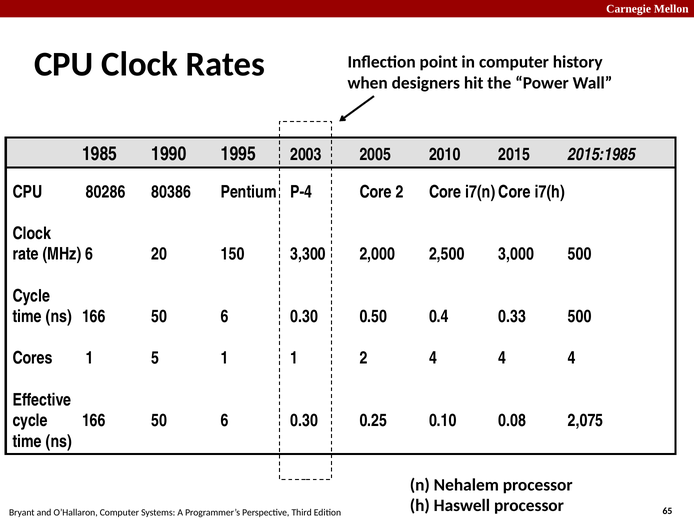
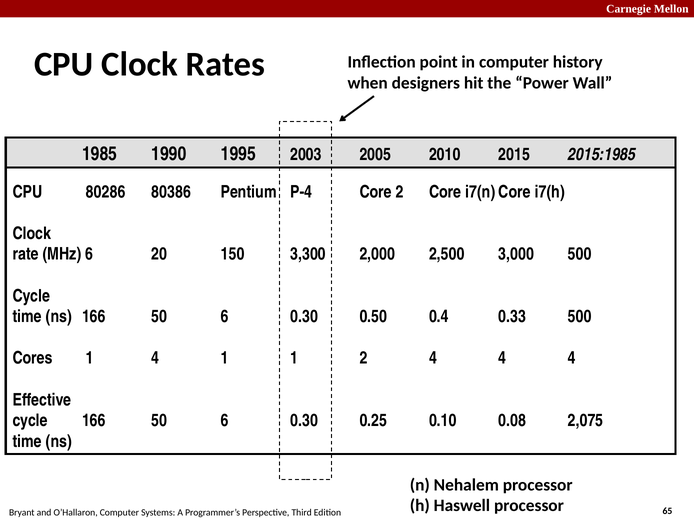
1 5: 5 -> 4 (155, 359)
